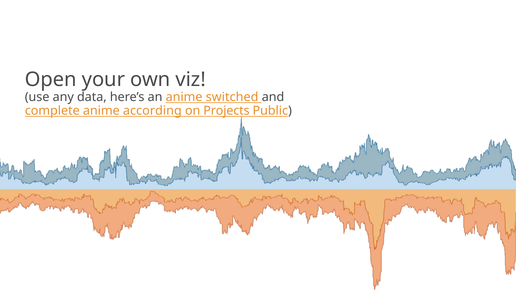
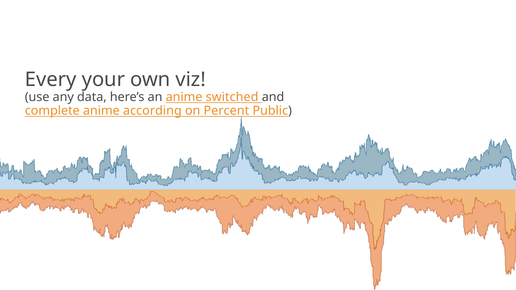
Open: Open -> Every (51, 80)
Projects: Projects -> Percent (226, 111)
